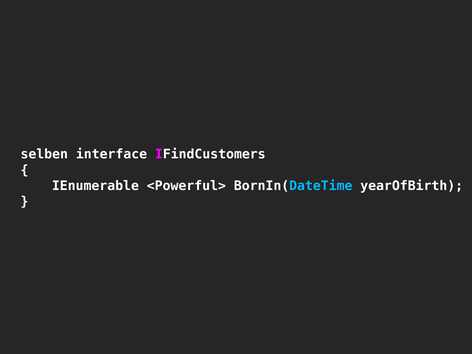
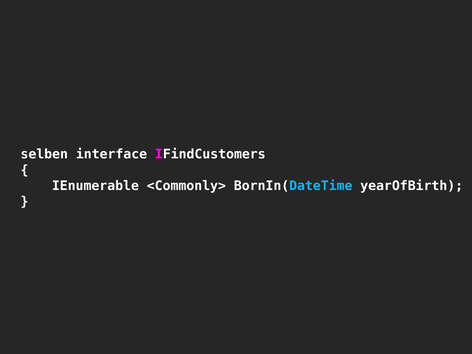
<Powerful>: <Powerful> -> <Commonly> (186, 186)
